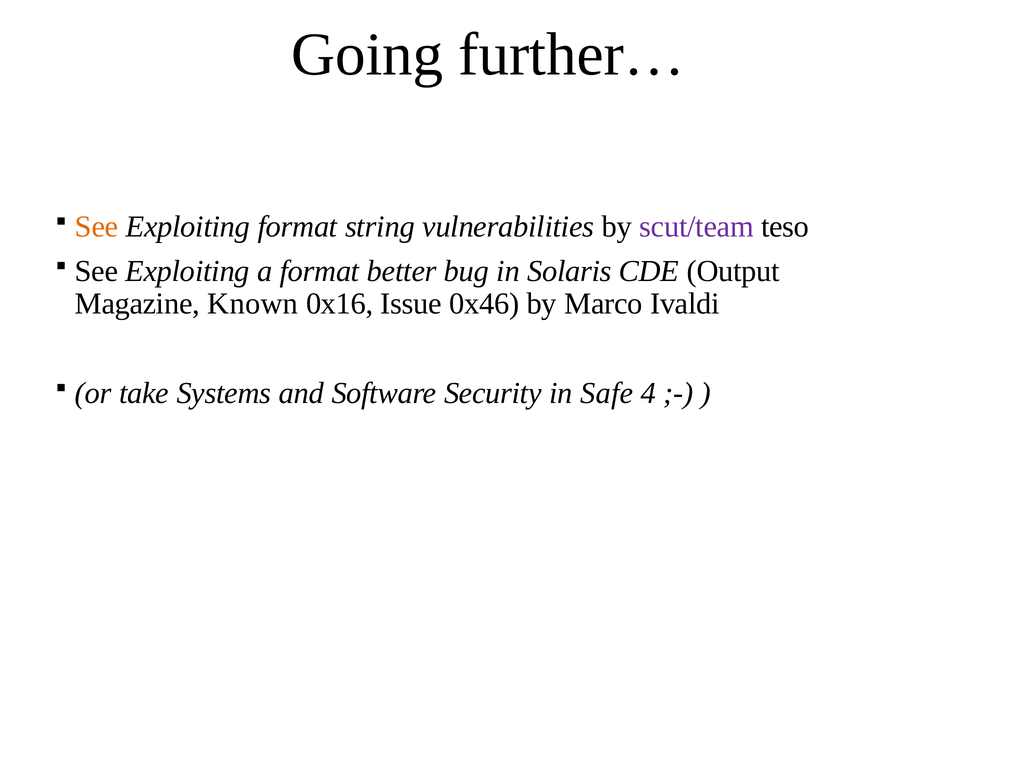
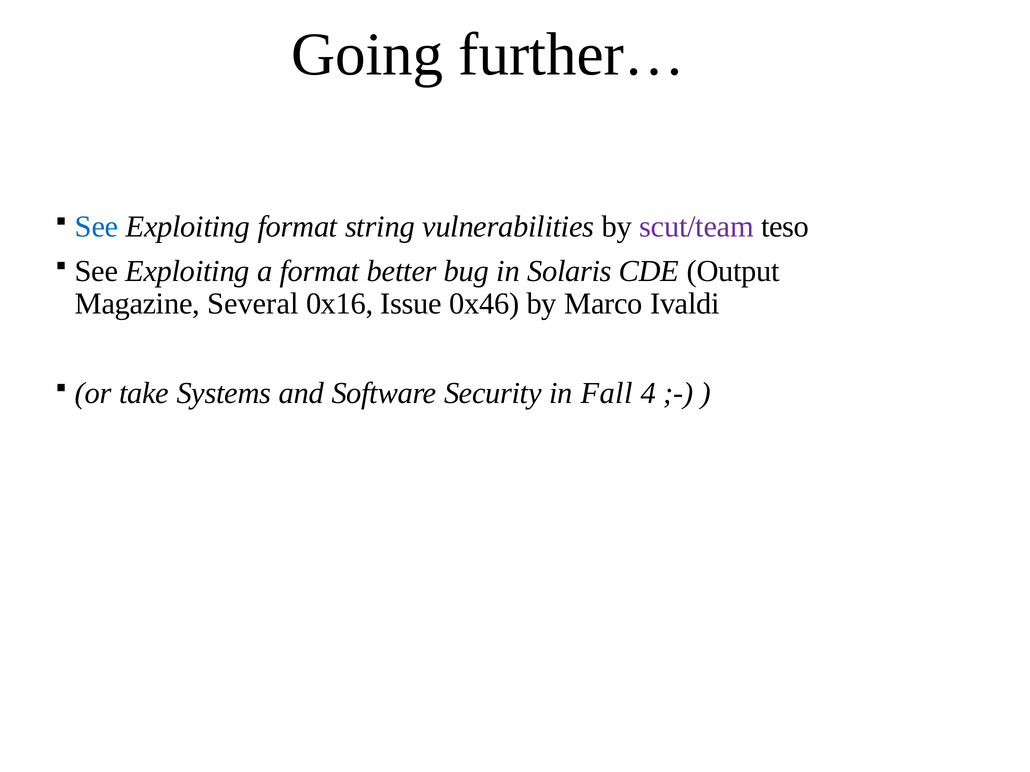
See colour: orange -> blue (97, 227)
Known: Known -> Several (253, 304)
Safe: Safe -> Fall (607, 394)
